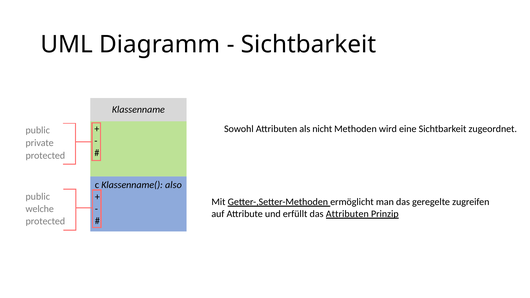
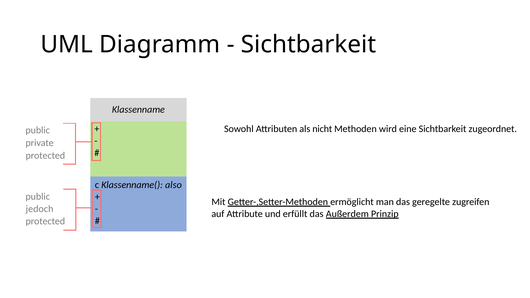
welche: welche -> jedoch (40, 209)
das Attributen: Attributen -> Außerdem (347, 214)
